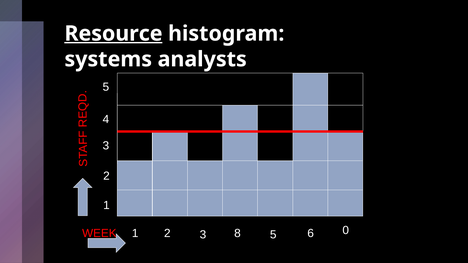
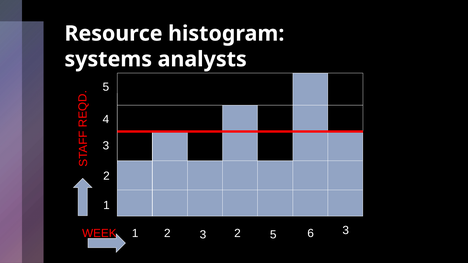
Resource underline: present -> none (113, 34)
3 8: 8 -> 2 (237, 233)
6 0: 0 -> 3 (346, 230)
